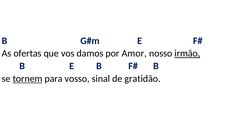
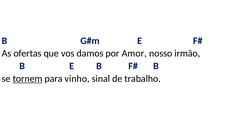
irmão underline: present -> none (187, 53)
vosso: vosso -> vinho (77, 79)
gratidão: gratidão -> trabalho (143, 79)
